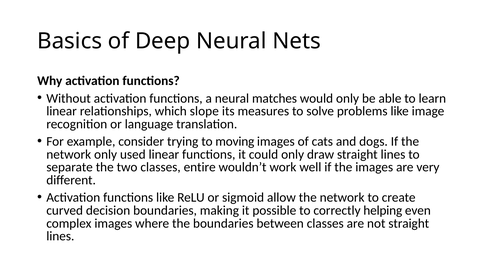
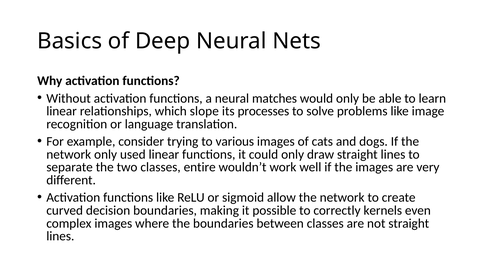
measures: measures -> processes (263, 111)
moving: moving -> various (235, 141)
helping: helping -> kernels (383, 210)
